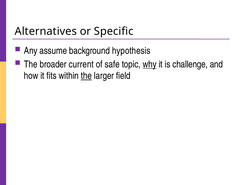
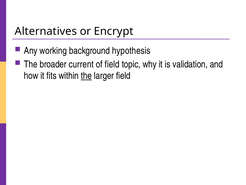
Specific: Specific -> Encrypt (114, 31)
assume: assume -> working (53, 51)
of safe: safe -> field (112, 64)
why underline: present -> none (150, 64)
challenge: challenge -> validation (190, 64)
